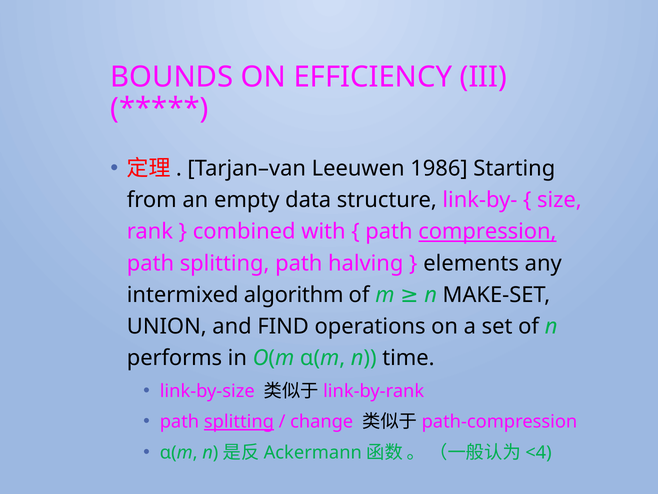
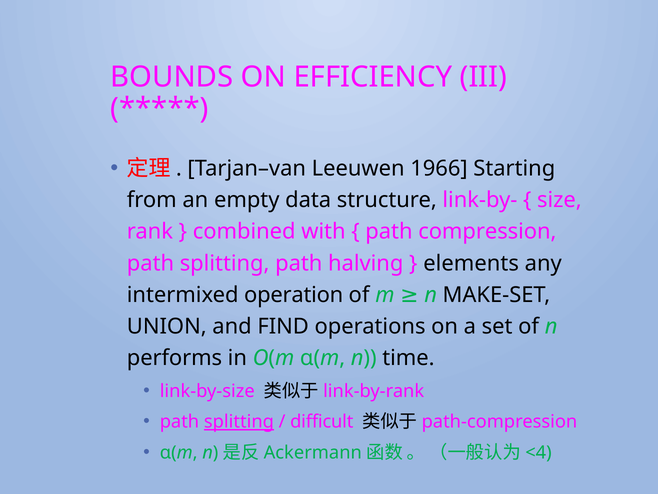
1986: 1986 -> 1966 (439, 168)
compression underline: present -> none (487, 231)
algorithm: algorithm -> operation (294, 295)
change: change -> difficult (322, 421)
